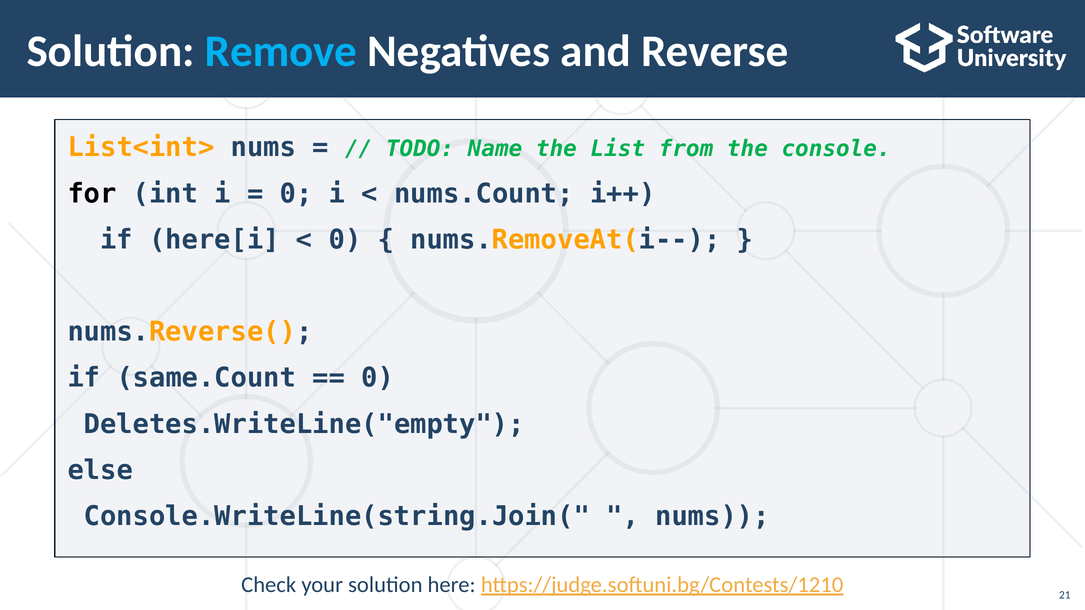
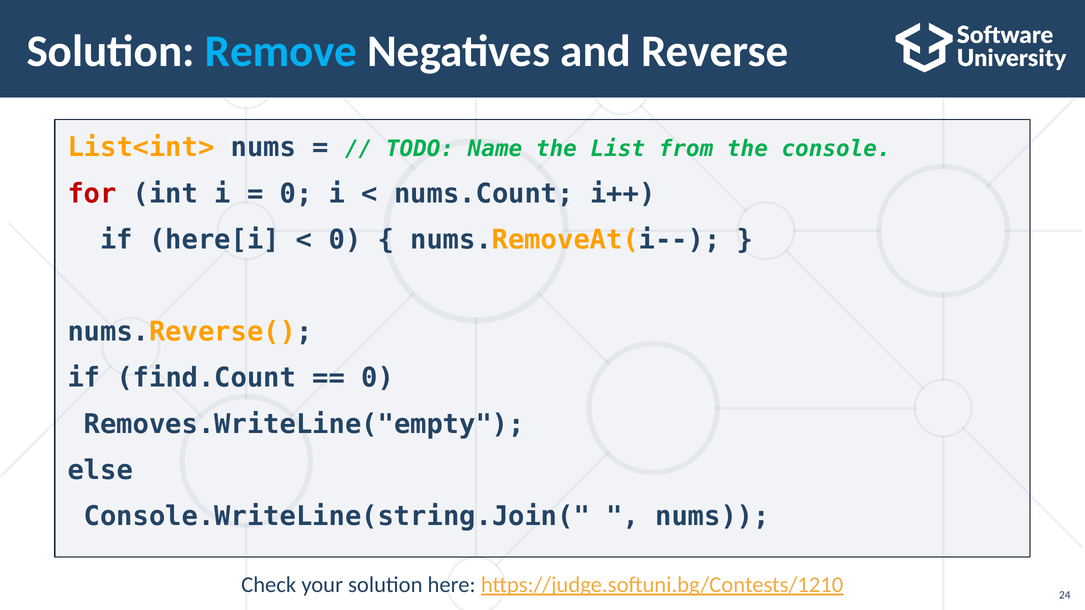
for colour: black -> red (92, 194)
same.Count: same.Count -> find.Count (206, 378)
Deletes.WriteLine("empty: Deletes.WriteLine("empty -> Removes.WriteLine("empty (304, 424)
21: 21 -> 24 (1065, 595)
